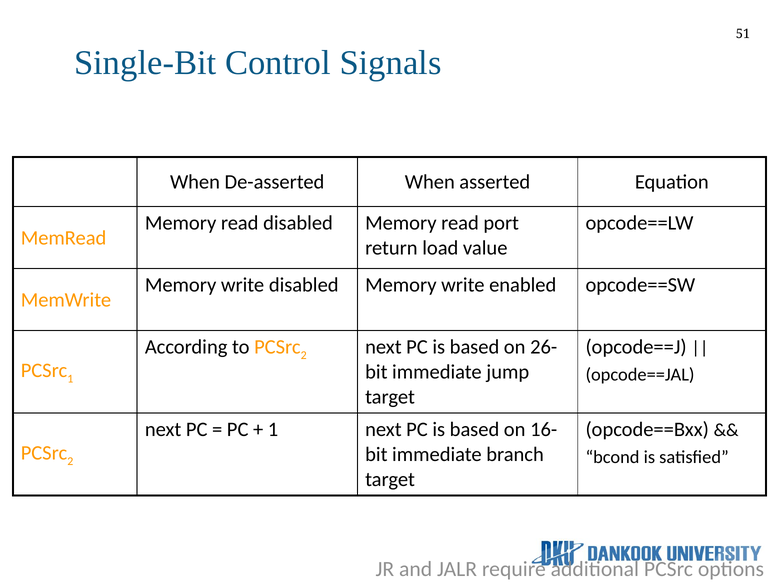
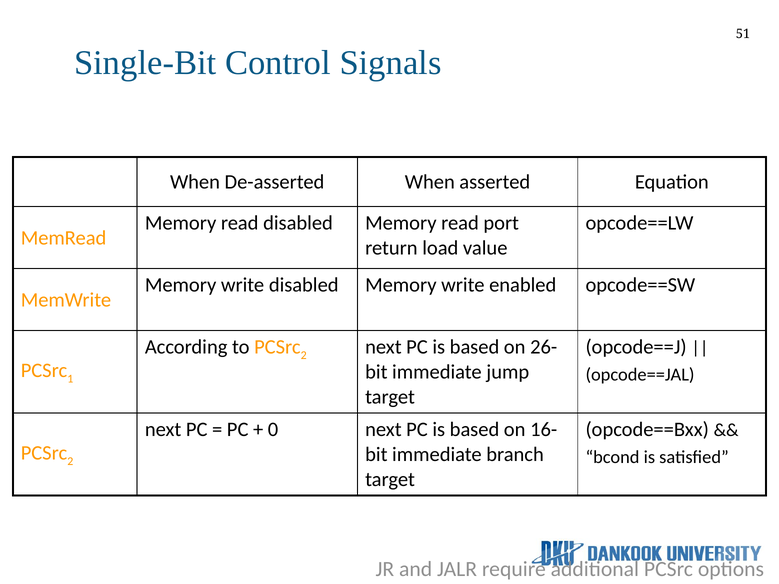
1: 1 -> 0 (273, 430)
